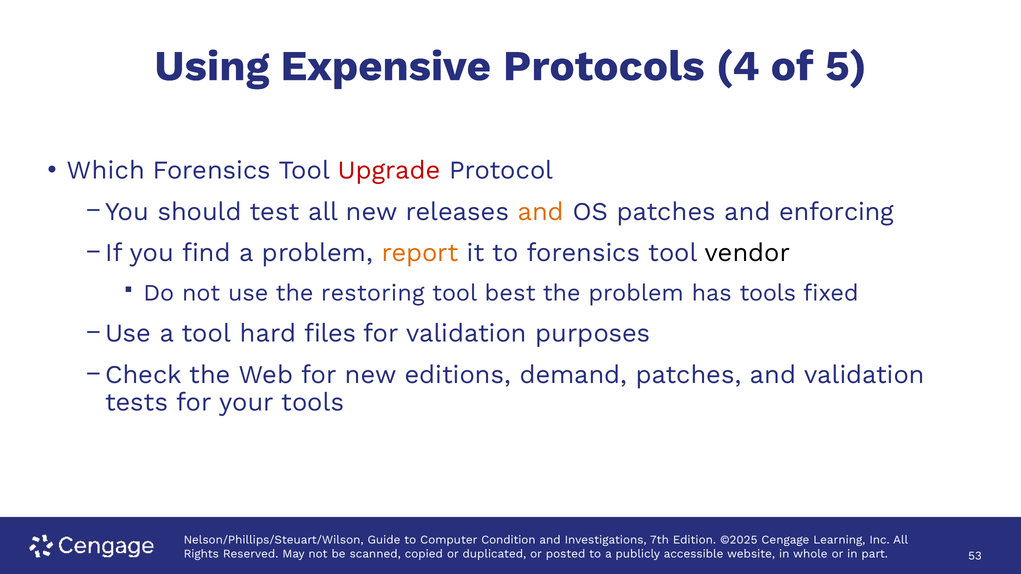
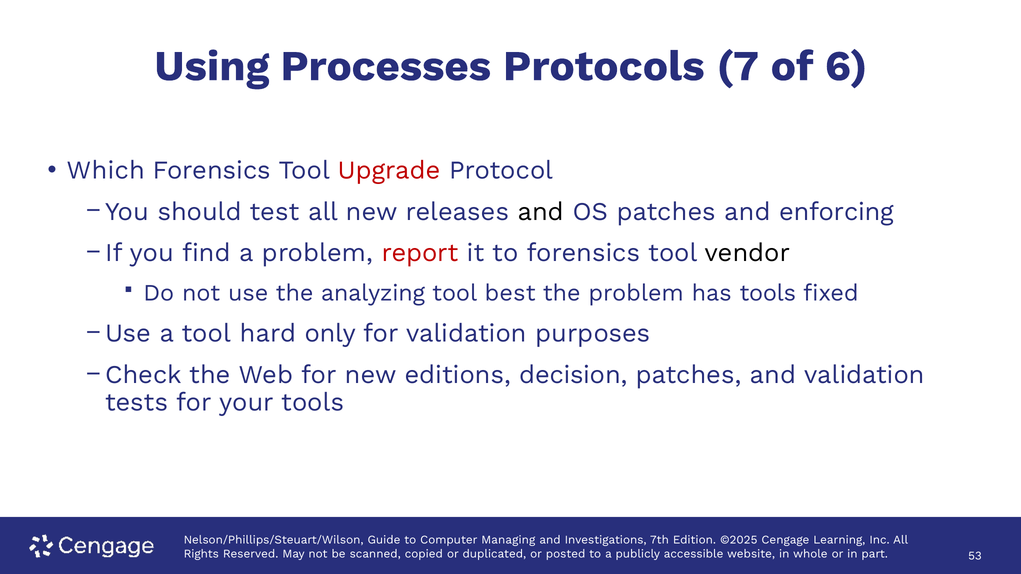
Expensive: Expensive -> Processes (386, 66)
4: 4 -> 7 (738, 66)
5: 5 -> 6 (846, 66)
and colour: orange -> black (541, 212)
report colour: orange -> red (420, 253)
restoring: restoring -> analyzing (373, 293)
files: files -> only (330, 334)
demand: demand -> decision (573, 375)
Condition: Condition -> Managing (508, 540)
